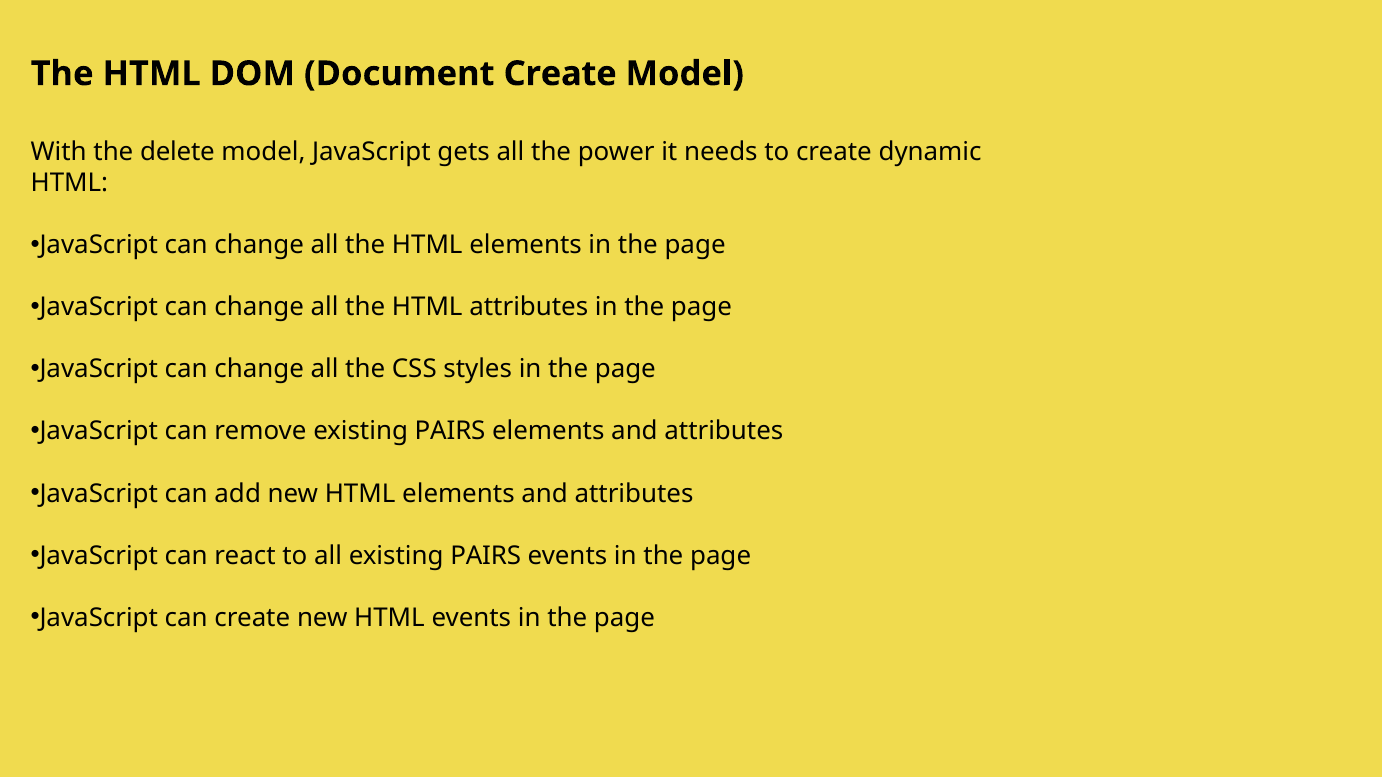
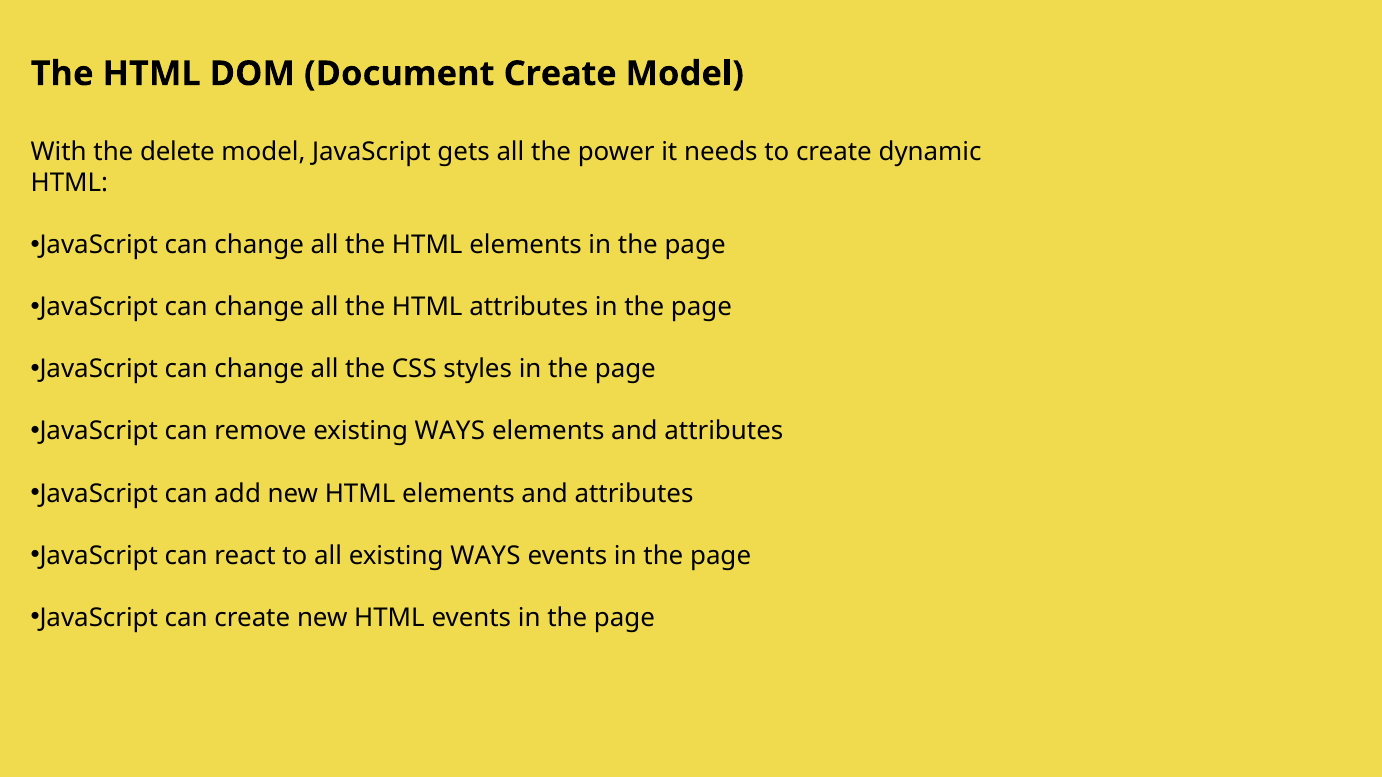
remove existing PAIRS: PAIRS -> WAYS (450, 432)
all existing PAIRS: PAIRS -> WAYS (485, 556)
